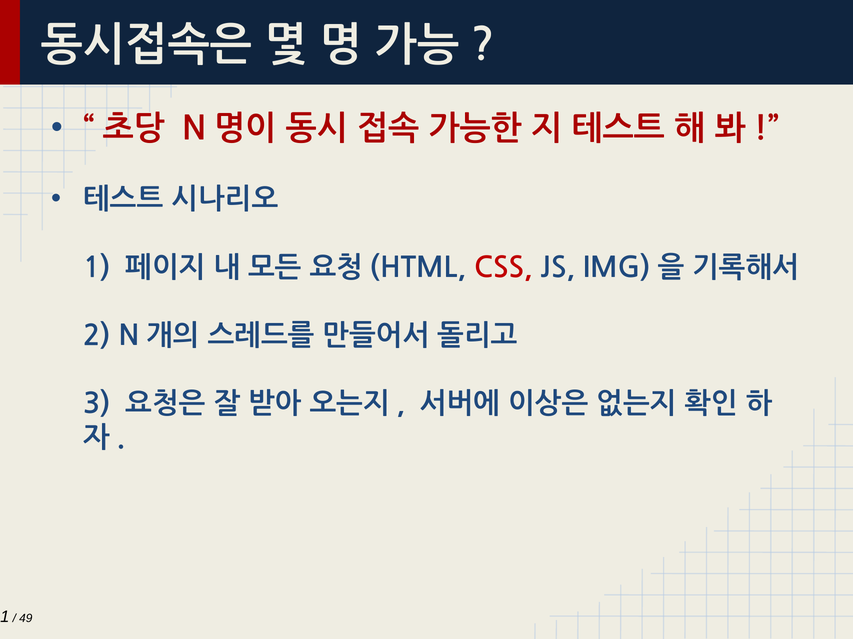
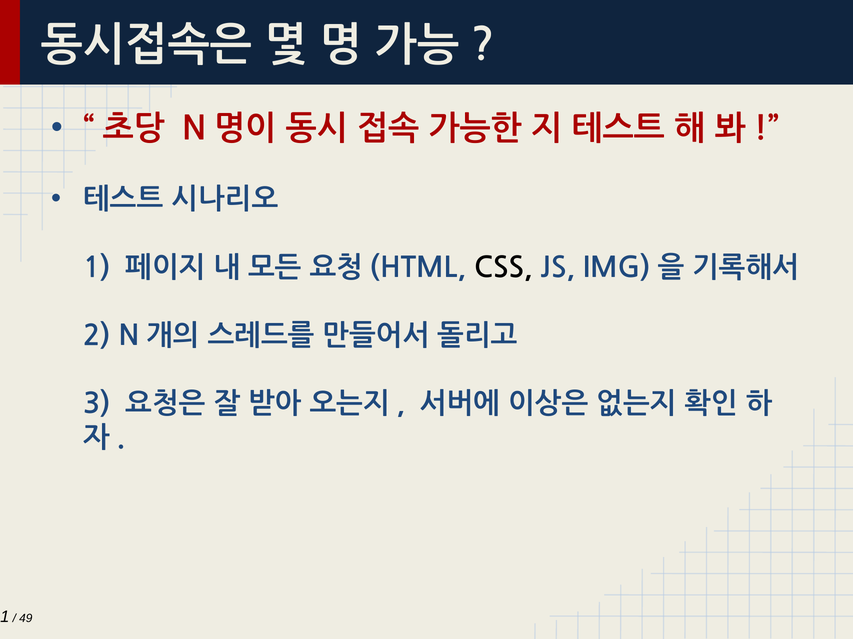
CSS colour: red -> black (504, 268)
